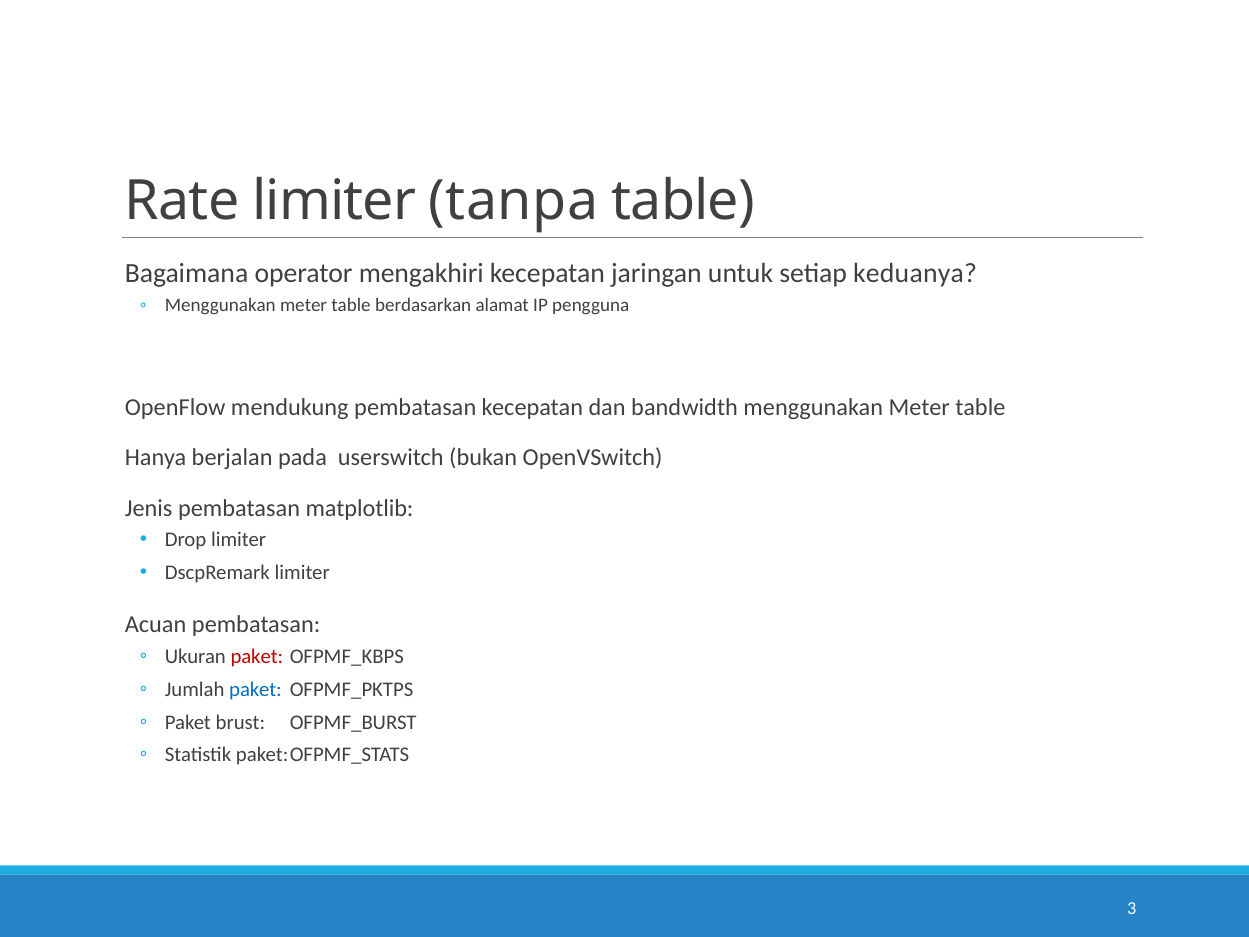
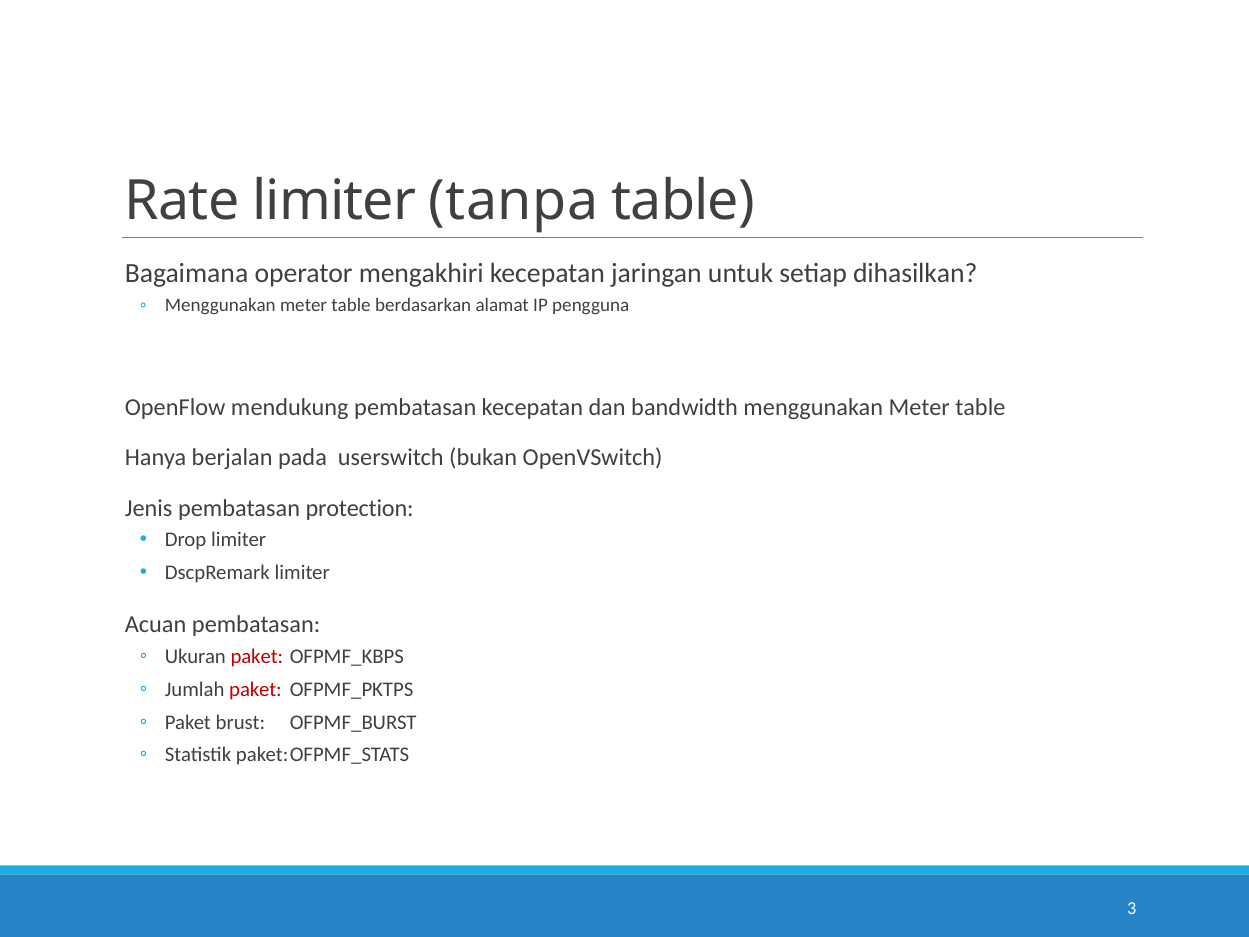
keduanya: keduanya -> dihasilkan (915, 273)
matplotlib: matplotlib -> protection (360, 508)
paket colour: blue -> red (255, 689)
